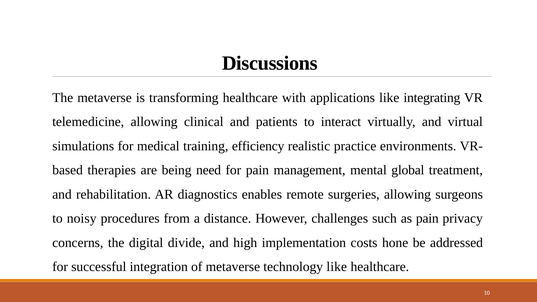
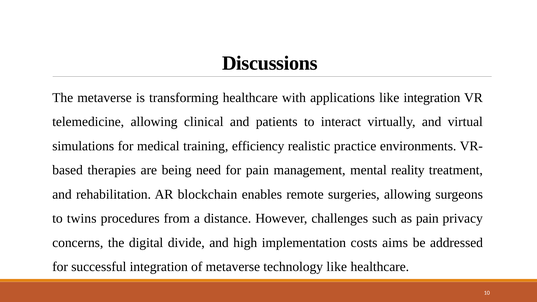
like integrating: integrating -> integration (432, 98)
global: global -> reality (408, 170)
diagnostics: diagnostics -> blockchain (207, 194)
noisy: noisy -> twins (82, 219)
hone: hone -> aims (395, 243)
